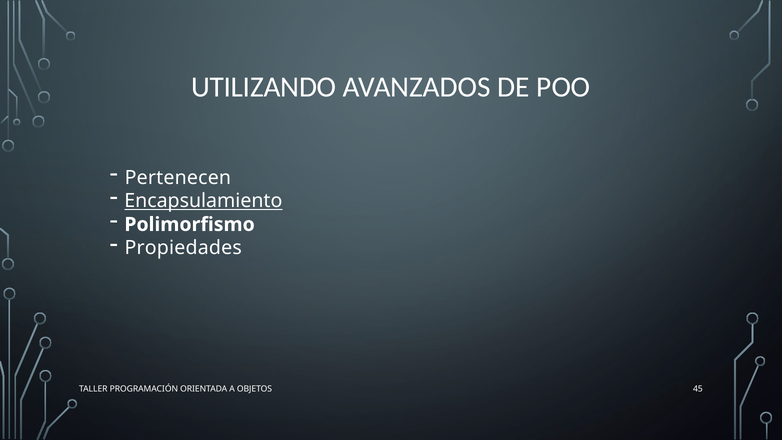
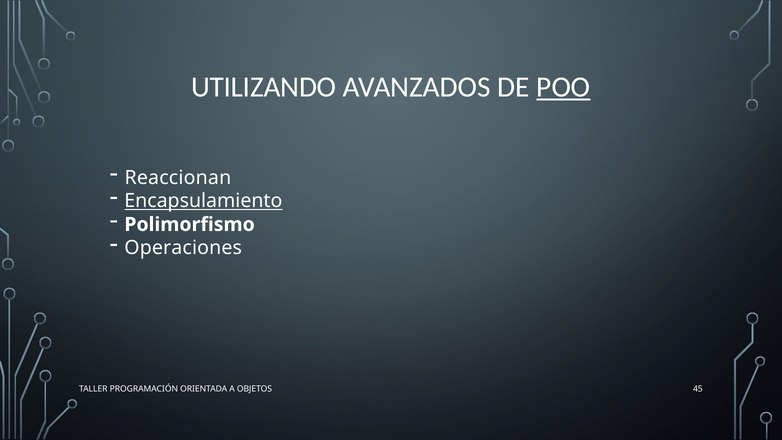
POO underline: none -> present (563, 87)
Pertenecen: Pertenecen -> Reaccionan (178, 178)
Propiedades: Propiedades -> Operaciones (183, 248)
